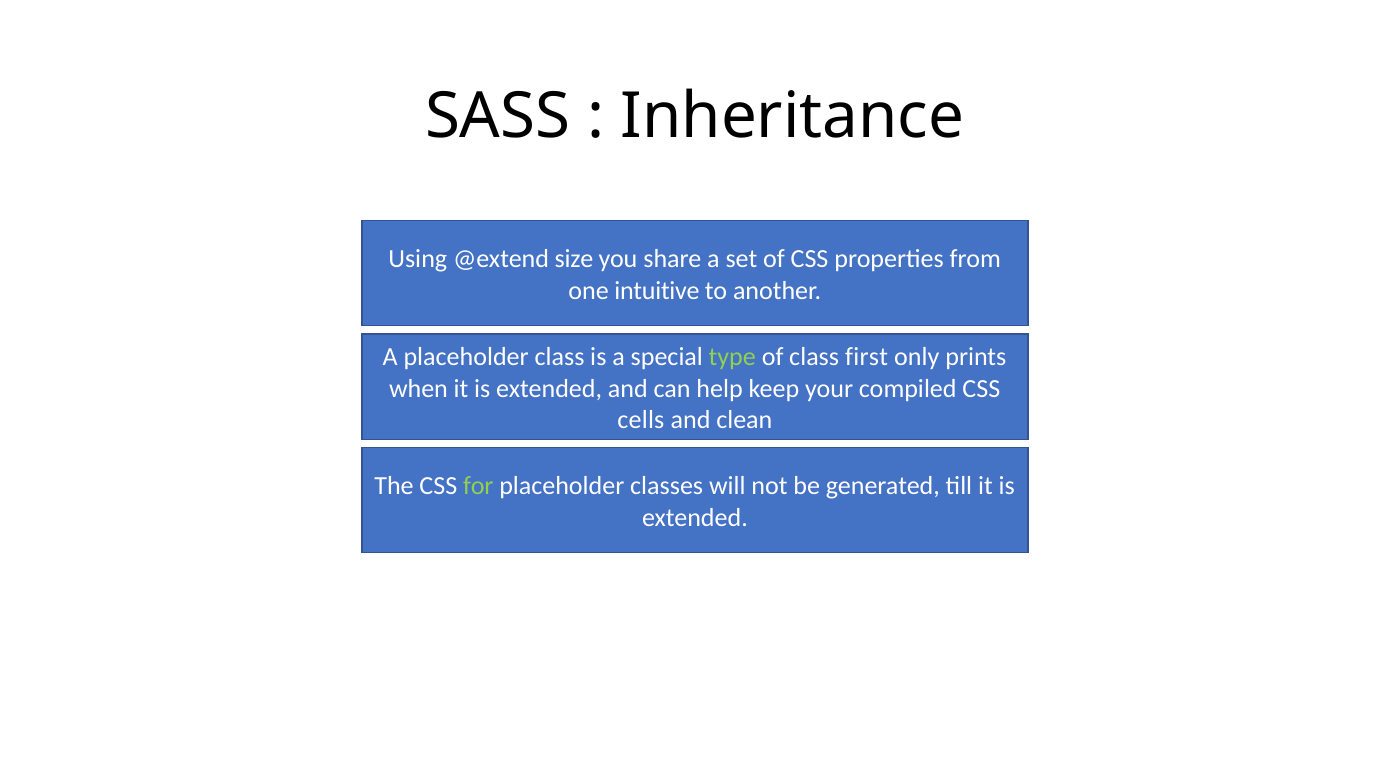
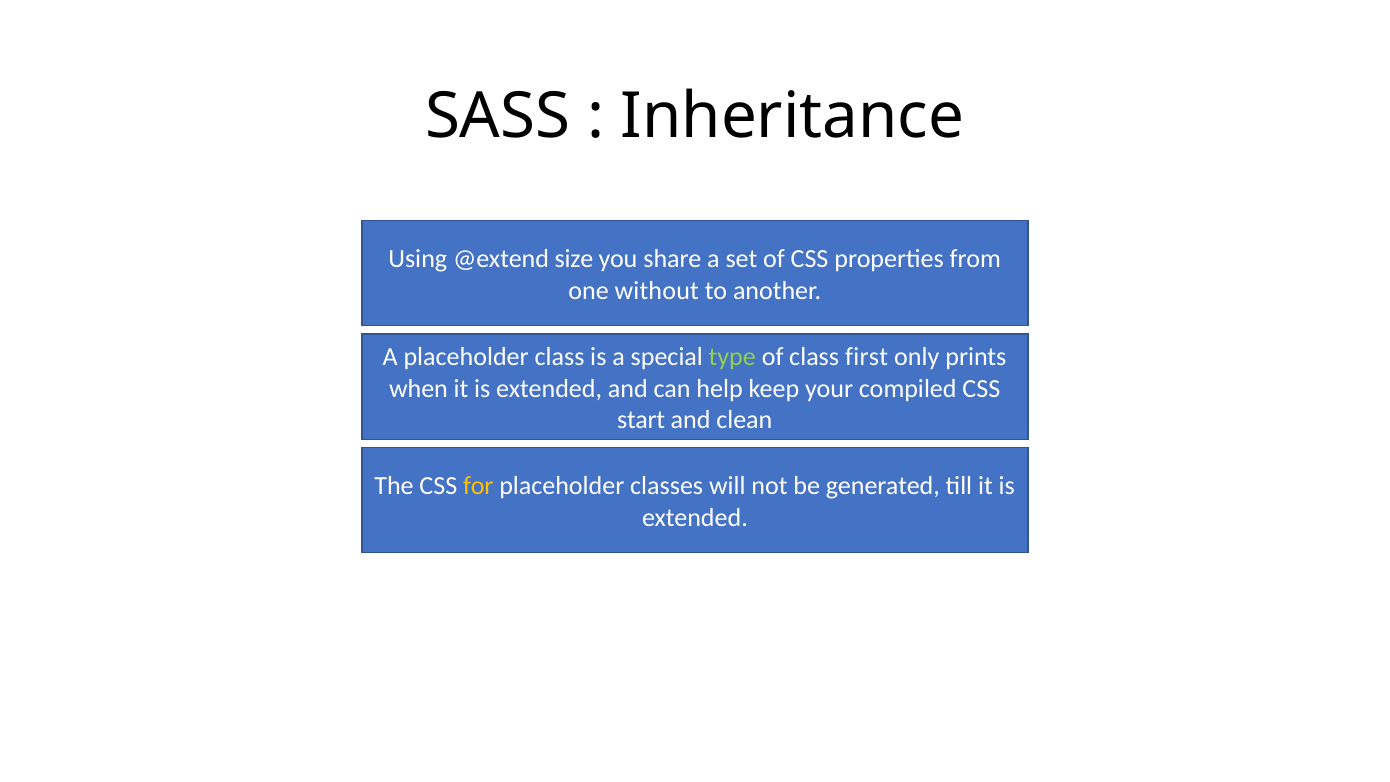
intuitive: intuitive -> without (657, 291)
cells: cells -> start (641, 420)
for colour: light green -> yellow (478, 486)
